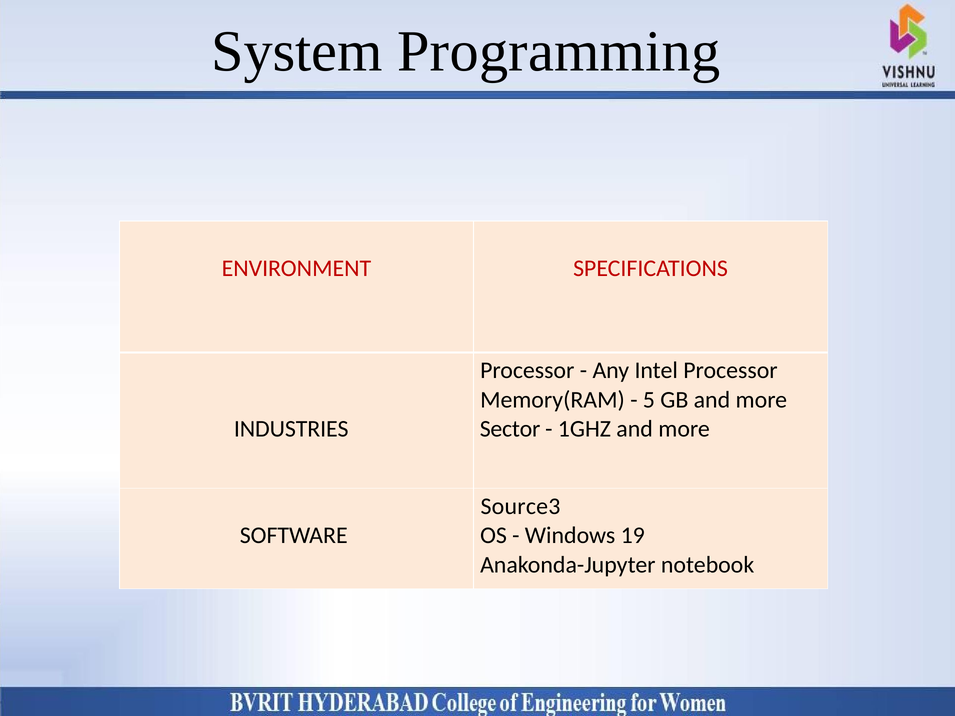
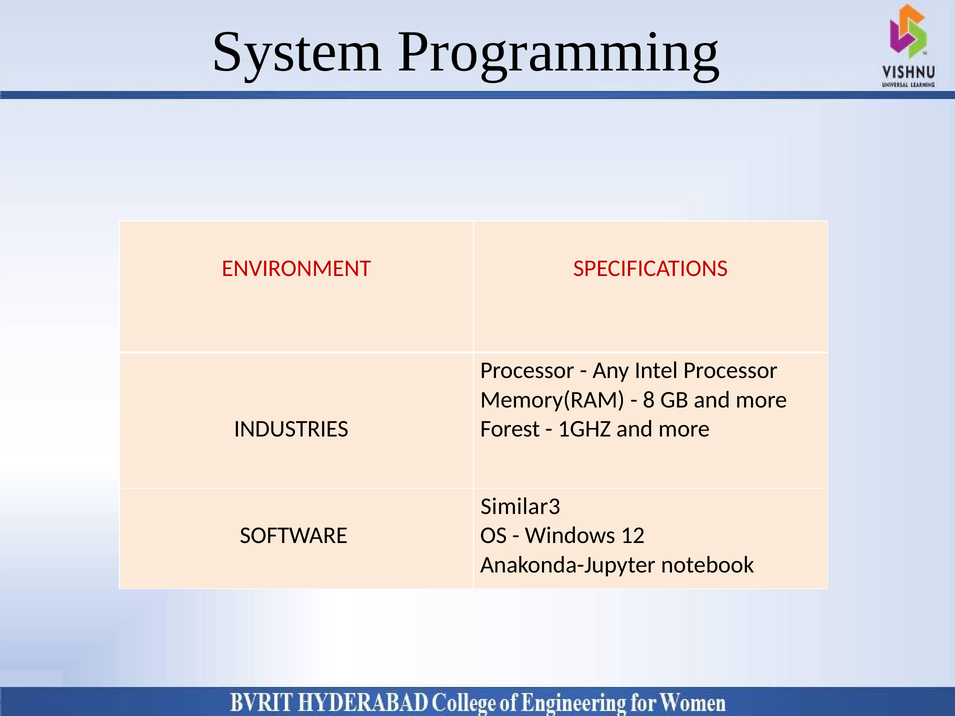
5: 5 -> 8 (649, 400)
Sector: Sector -> Forest (510, 429)
Source3: Source3 -> Similar3 (520, 507)
19: 19 -> 12 (633, 536)
